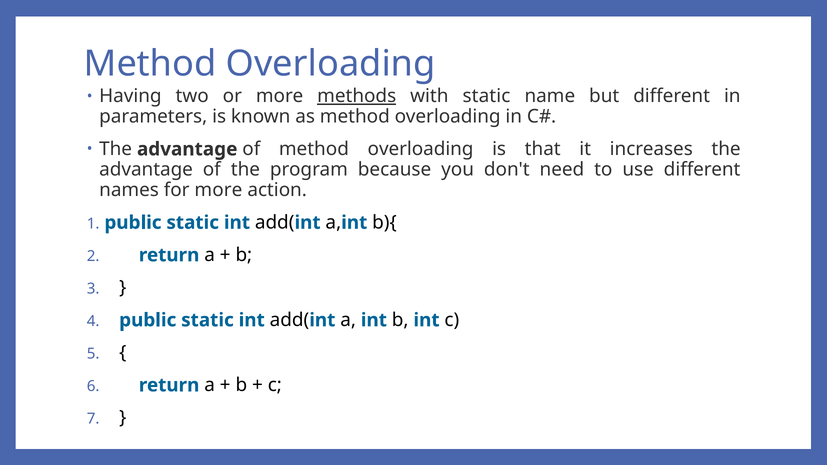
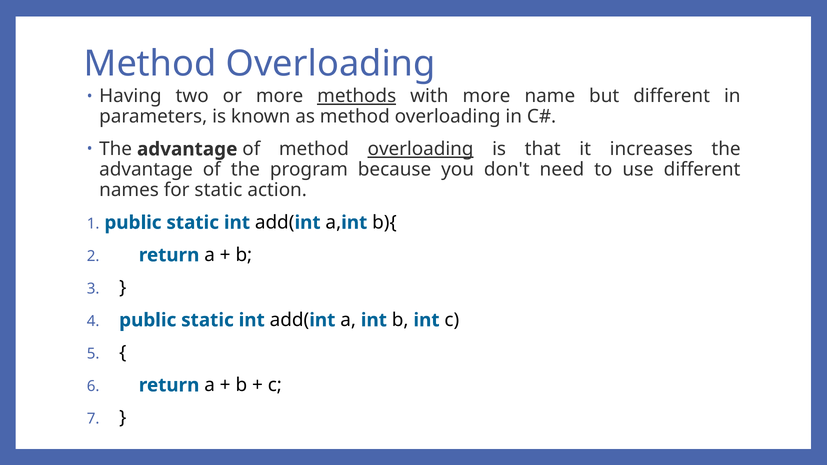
with static: static -> more (486, 96)
overloading underline: none -> present (421, 149)
for more: more -> static (218, 190)
